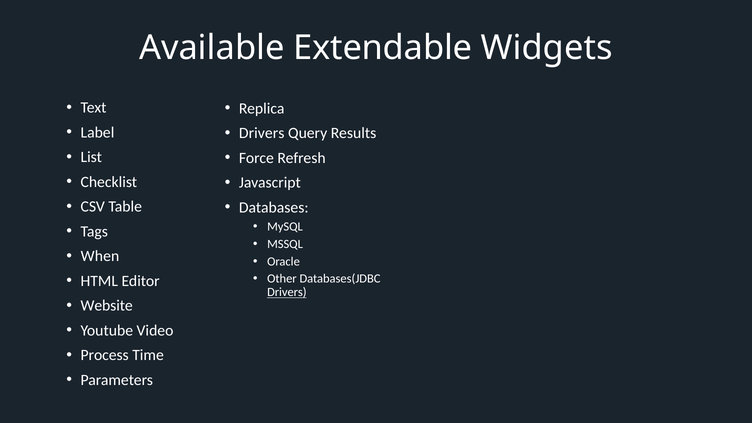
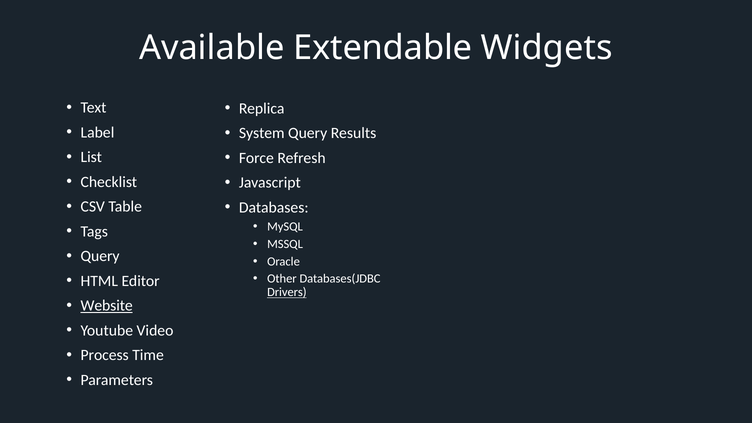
Drivers: Drivers -> System (262, 133)
When: When -> Query (100, 256)
Website underline: none -> present (107, 306)
